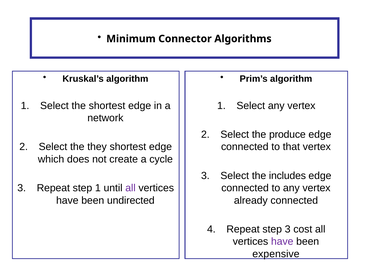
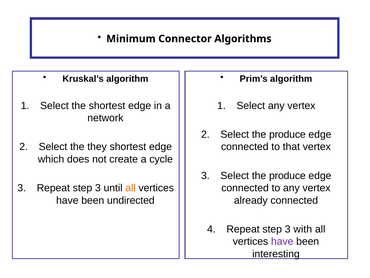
3 Select the includes: includes -> produce (287, 175)
3 Repeat step 1: 1 -> 3 (98, 188)
all colour: purple -> orange (130, 188)
cost: cost -> with (303, 229)
expensive: expensive -> interesting (276, 253)
